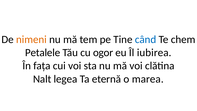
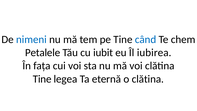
nimeni colour: orange -> blue (31, 39)
ogor: ogor -> iubit (103, 53)
Nalt: Nalt -> Tine (42, 79)
o marea: marea -> clătina (148, 79)
